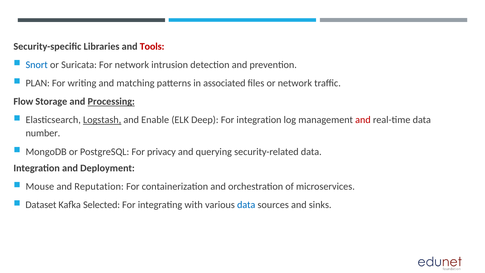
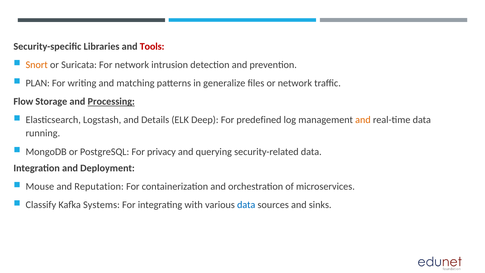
Snort colour: blue -> orange (37, 65)
associated: associated -> generalize (224, 83)
Logstash underline: present -> none (102, 120)
Enable: Enable -> Details (155, 120)
For integration: integration -> predefined (259, 120)
and colour: red -> orange (363, 120)
number: number -> running (43, 133)
Dataset: Dataset -> Classify (41, 205)
Selected: Selected -> Systems (101, 205)
